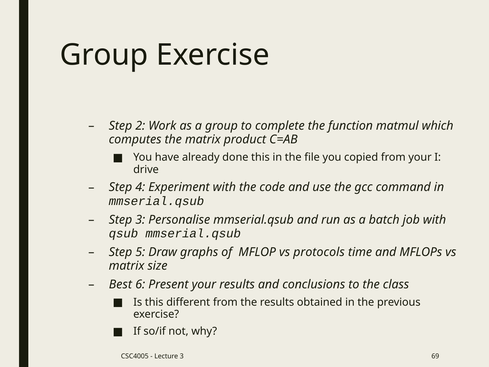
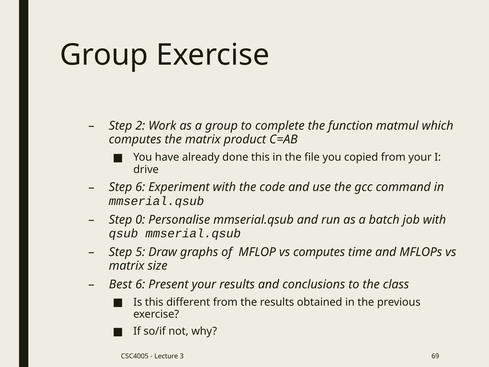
Step 4: 4 -> 6 (140, 187)
Step 3: 3 -> 0 (140, 219)
vs protocols: protocols -> computes (319, 252)
